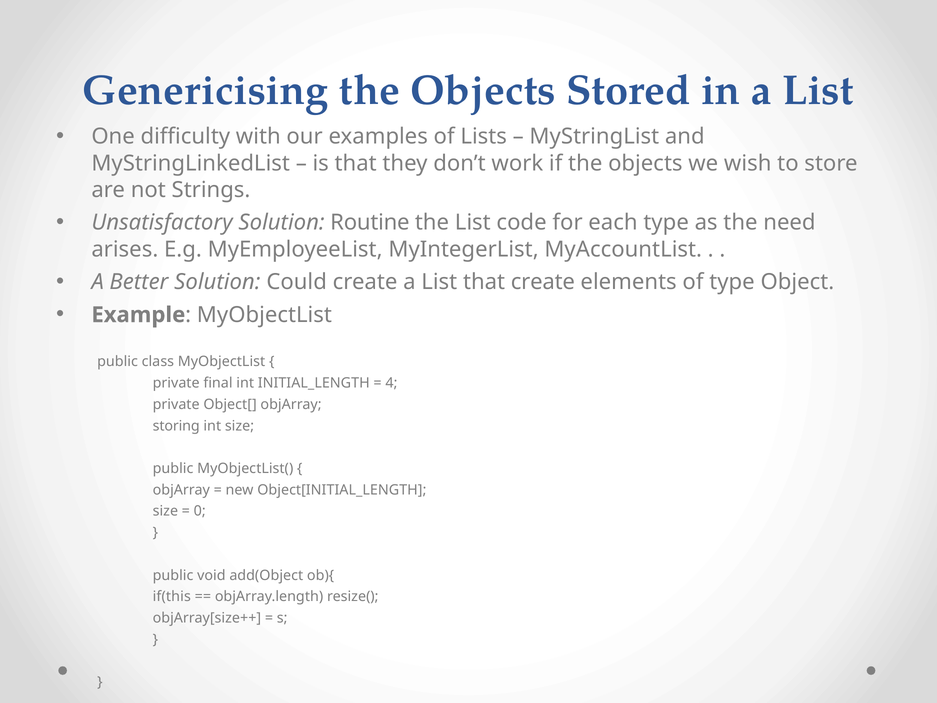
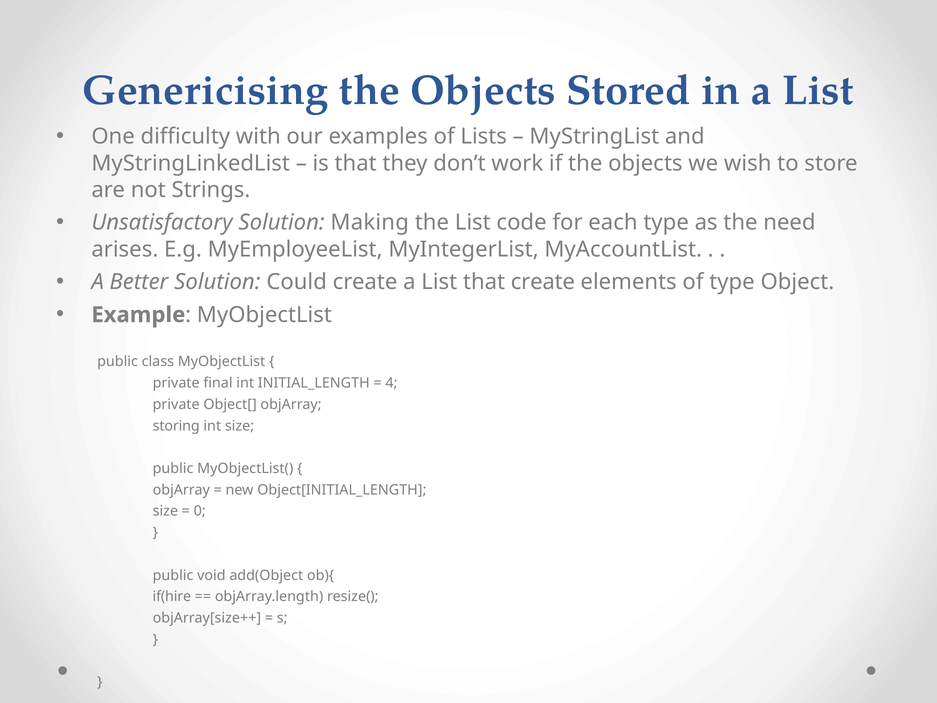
Routine: Routine -> Making (370, 223)
if(this: if(this -> if(hire (172, 597)
